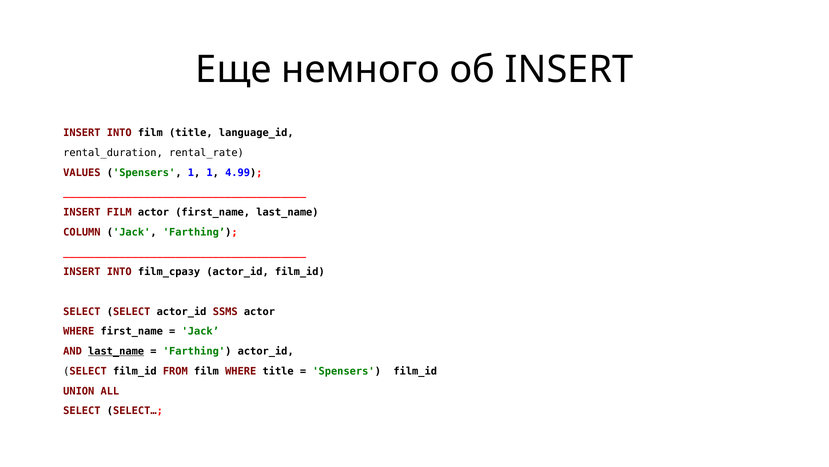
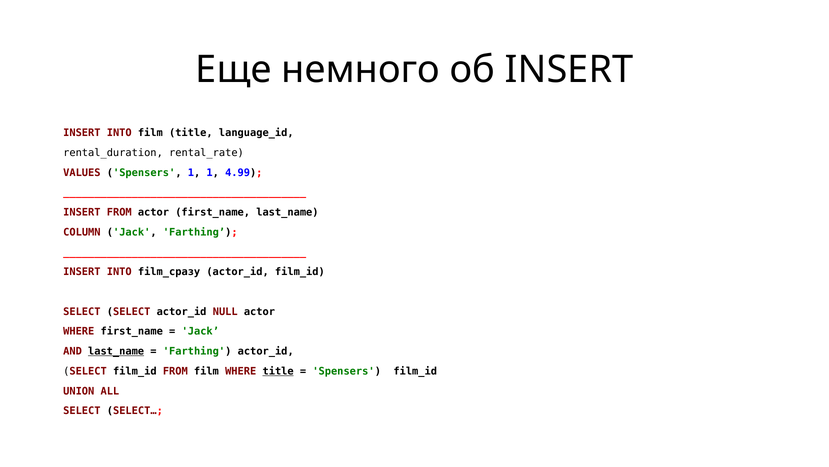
INSERT FILM: FILM -> FROM (119, 212)
SSMS: SSMS -> NULL (225, 311)
title underline: none -> present (278, 371)
